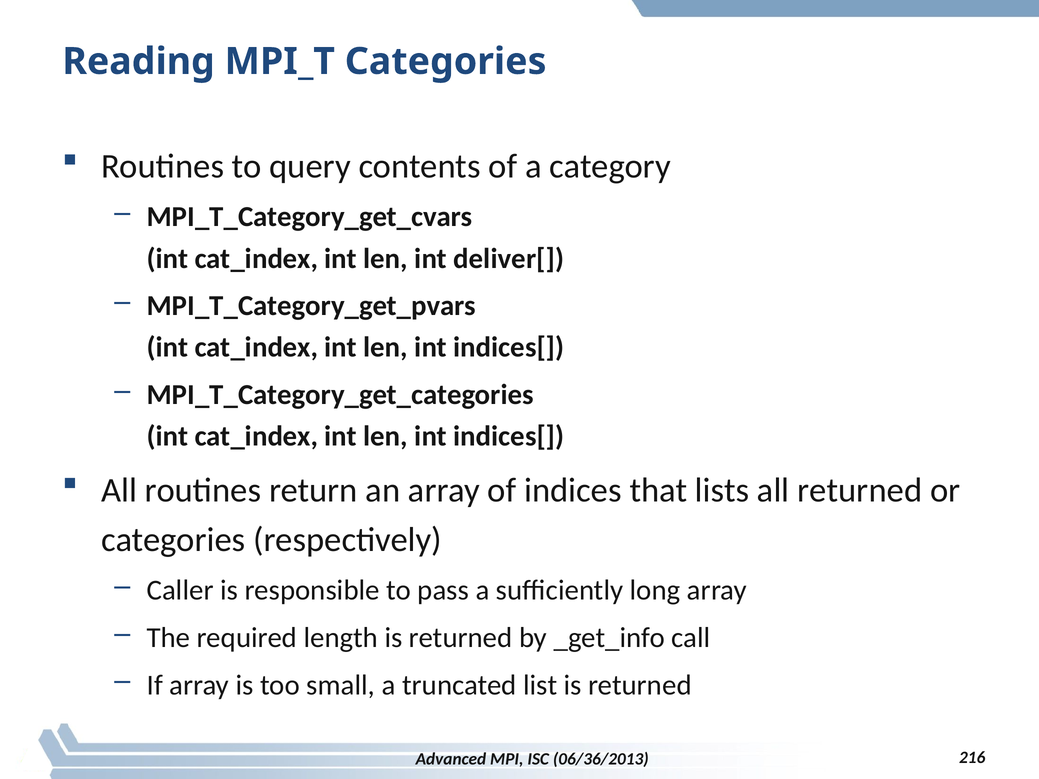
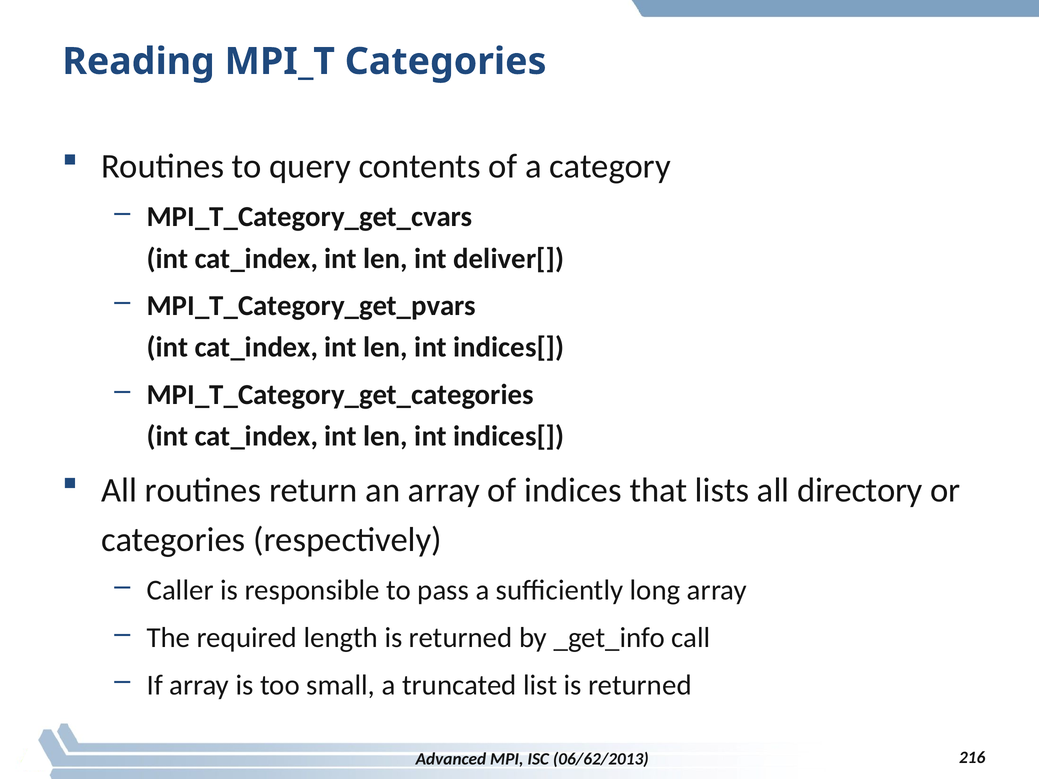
all returned: returned -> directory (860, 490)
06/36/2013: 06/36/2013 -> 06/62/2013 (601, 760)
